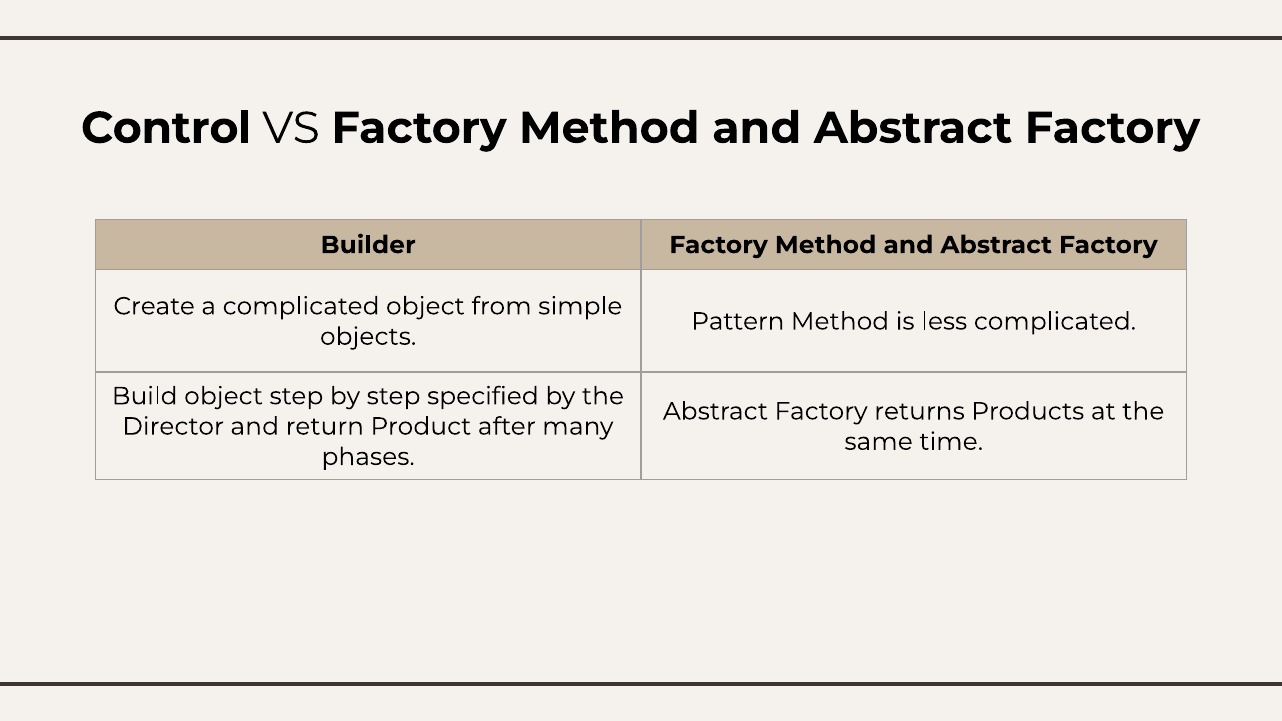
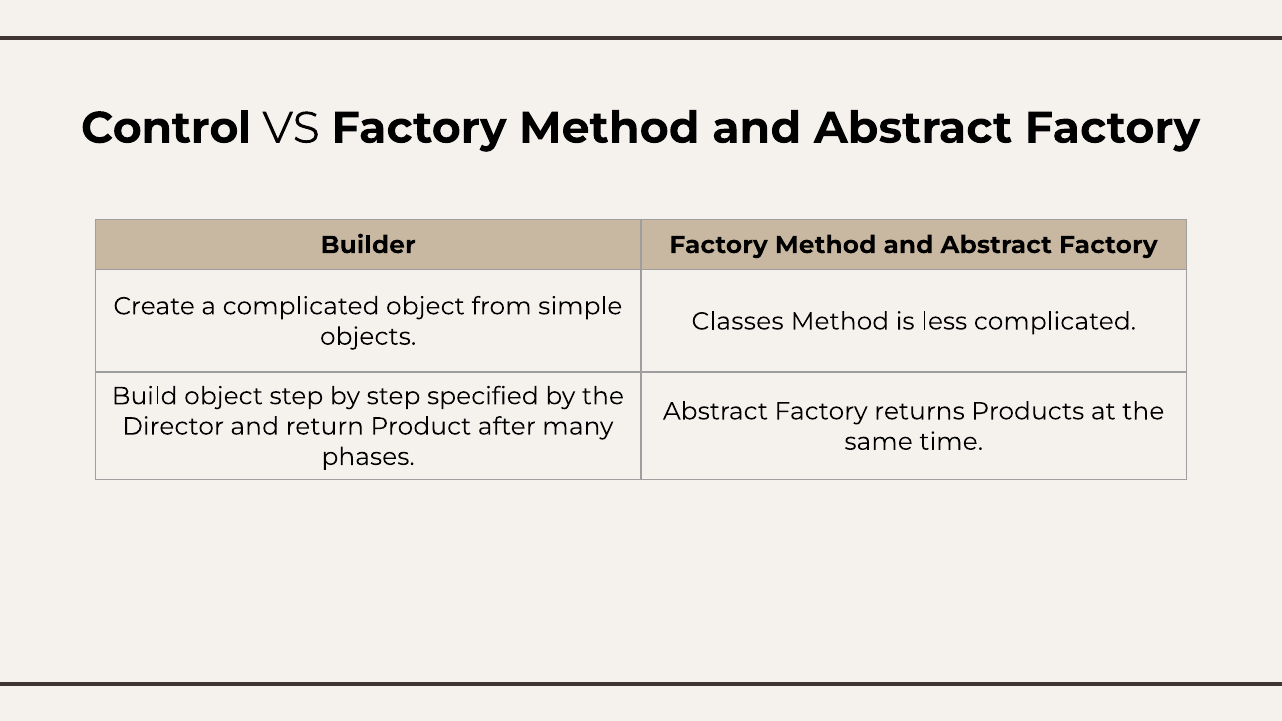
Pattern: Pattern -> Classes (738, 321)
